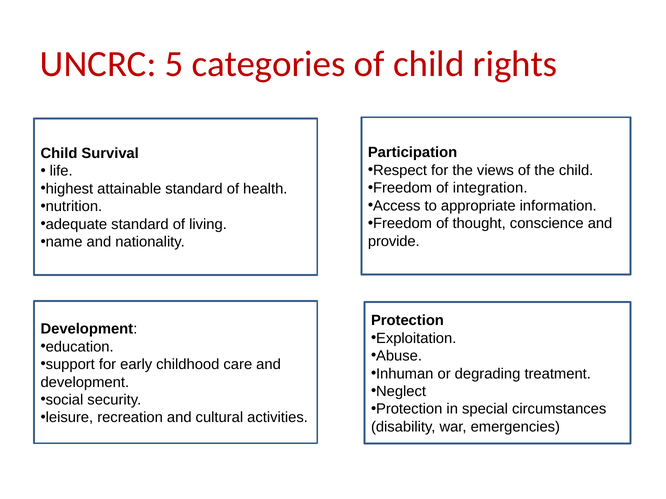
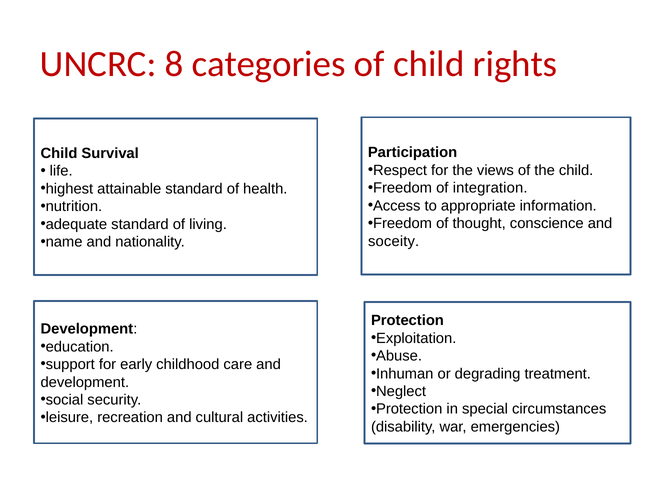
5: 5 -> 8 (174, 64)
provide: provide -> soceity (394, 241)
